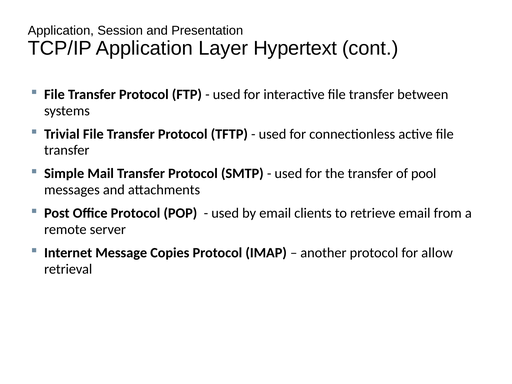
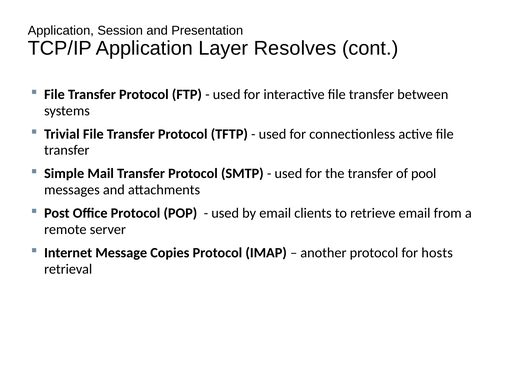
Hypertext: Hypertext -> Resolves (295, 48)
allow: allow -> hosts (437, 253)
